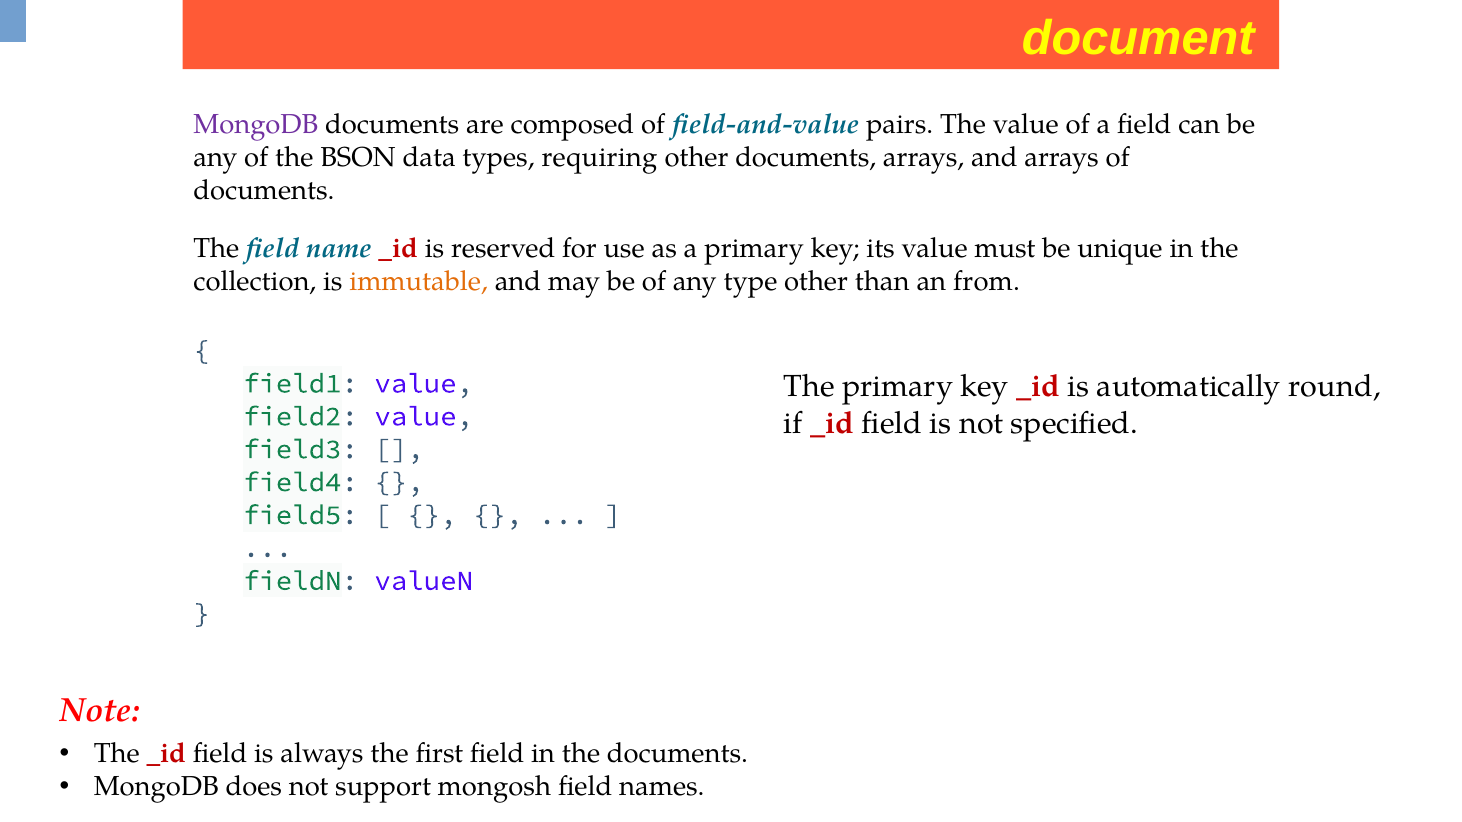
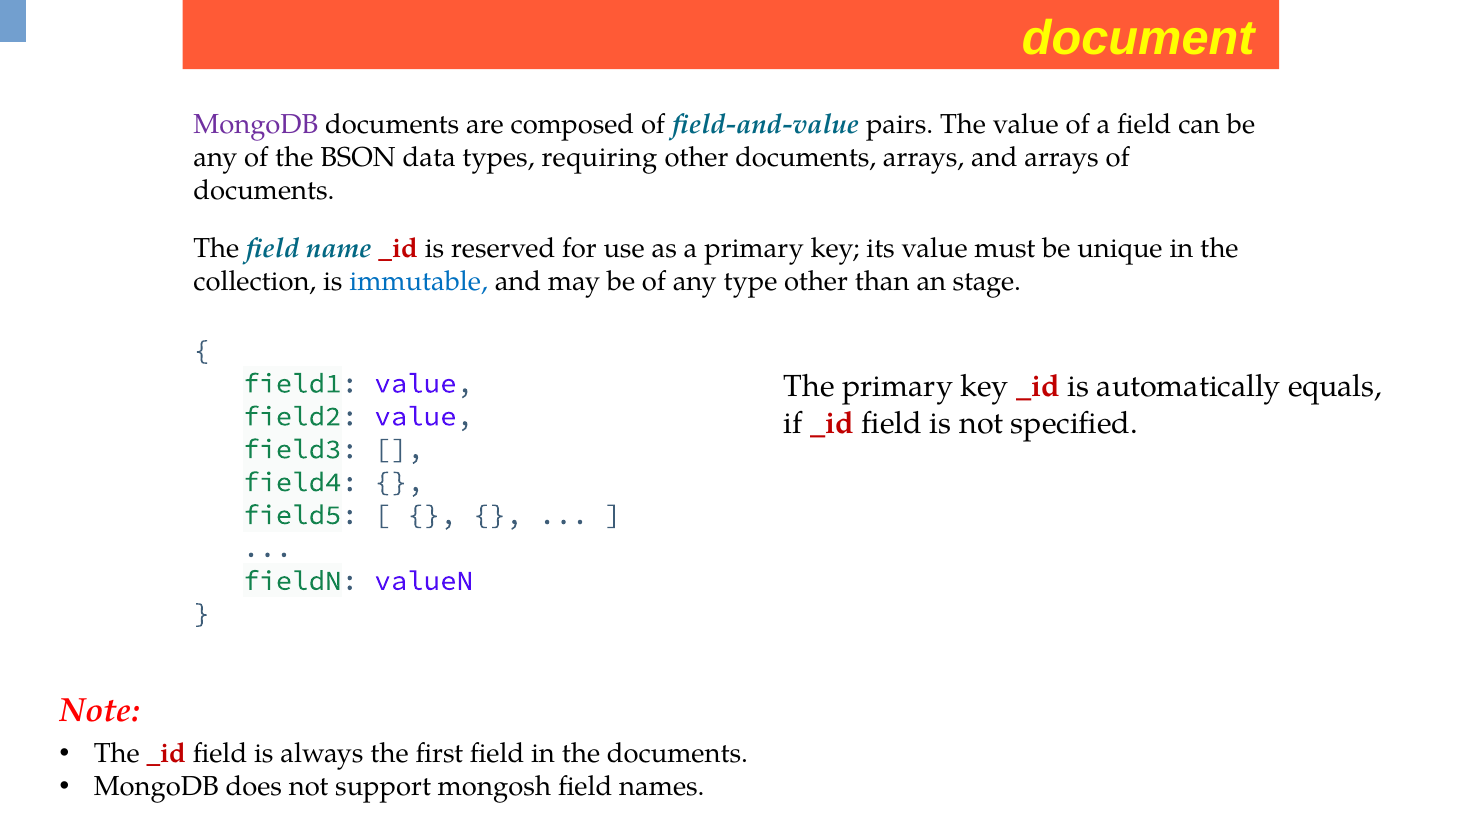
immutable colour: orange -> blue (419, 282)
from: from -> stage (987, 282)
round: round -> equals (1335, 387)
